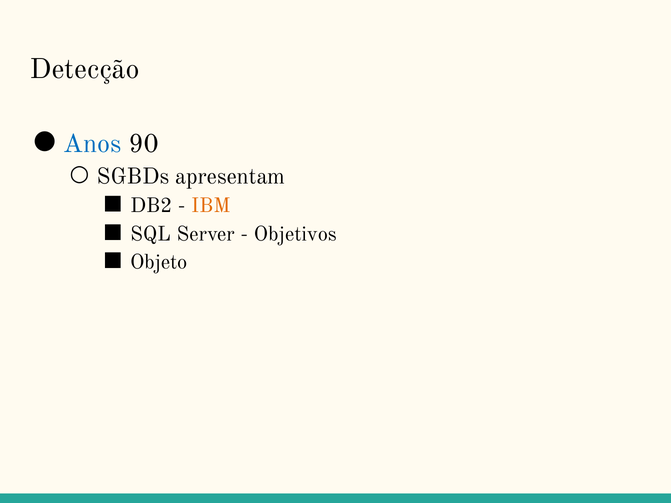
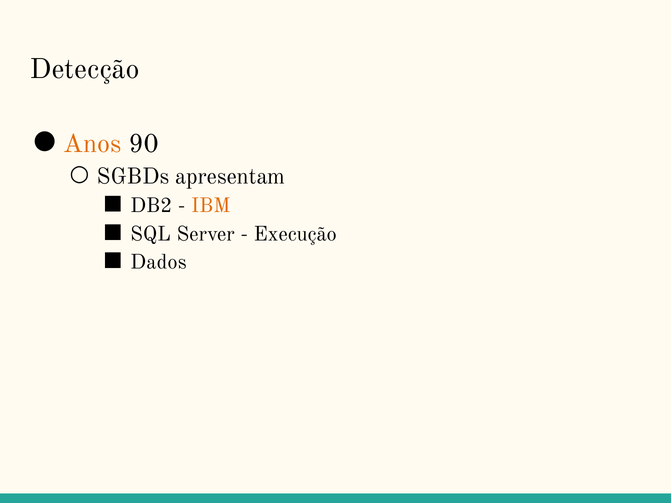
Anos colour: blue -> orange (92, 143)
Objetivos: Objetivos -> Execução (295, 234)
Objeto: Objeto -> Dados (158, 262)
